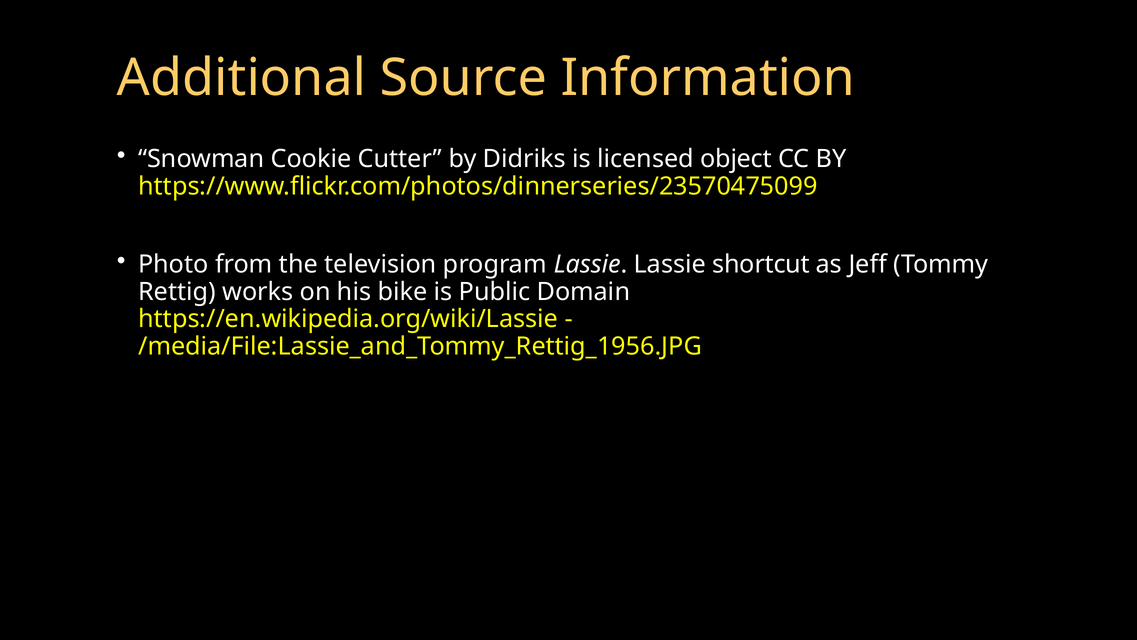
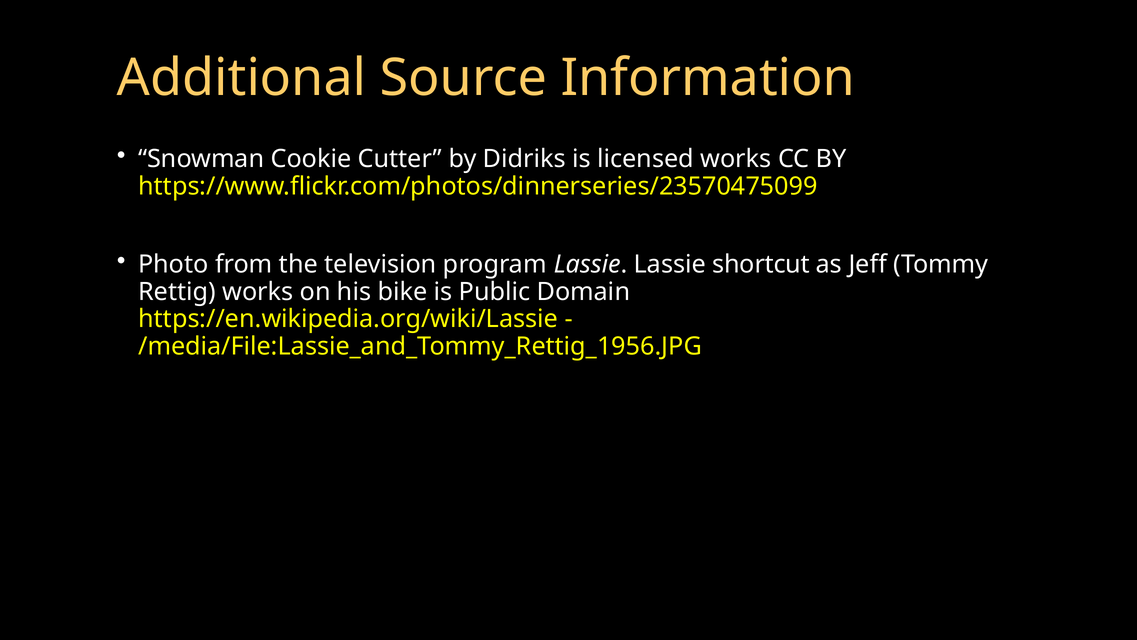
licensed object: object -> works (736, 159)
